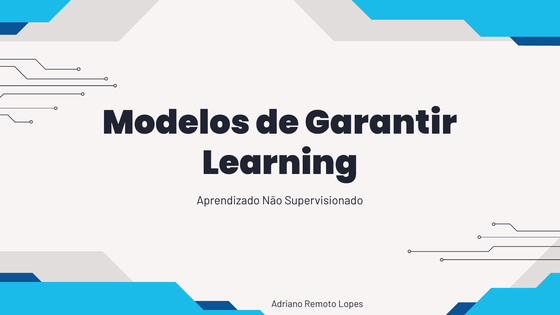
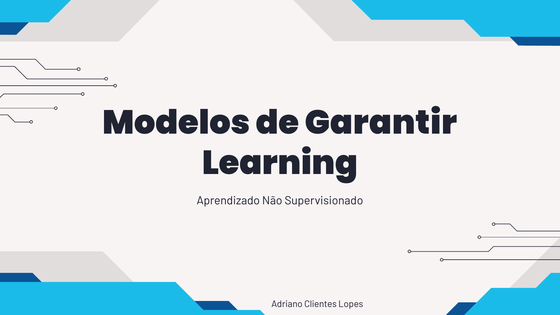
Remoto: Remoto -> Clientes (320, 304)
